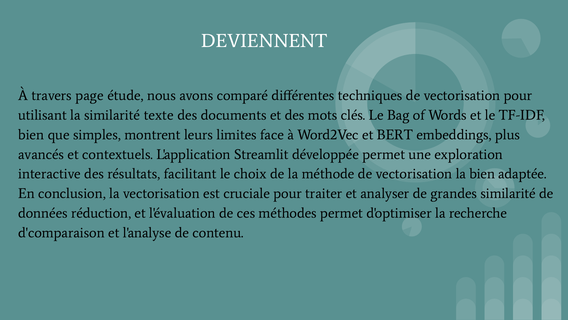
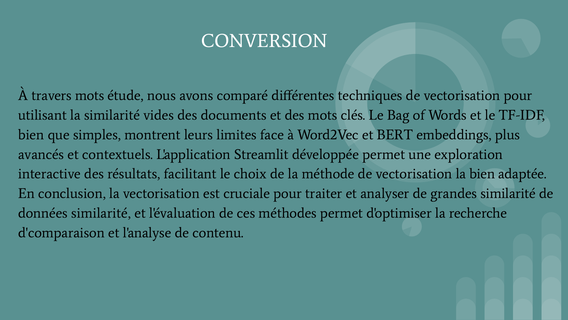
DEVIENNENT: DEVIENNENT -> CONVERSION (264, 41)
travers page: page -> mots (90, 95)
texte: texte -> vides (159, 115)
données réduction: réduction -> similarité (101, 213)
